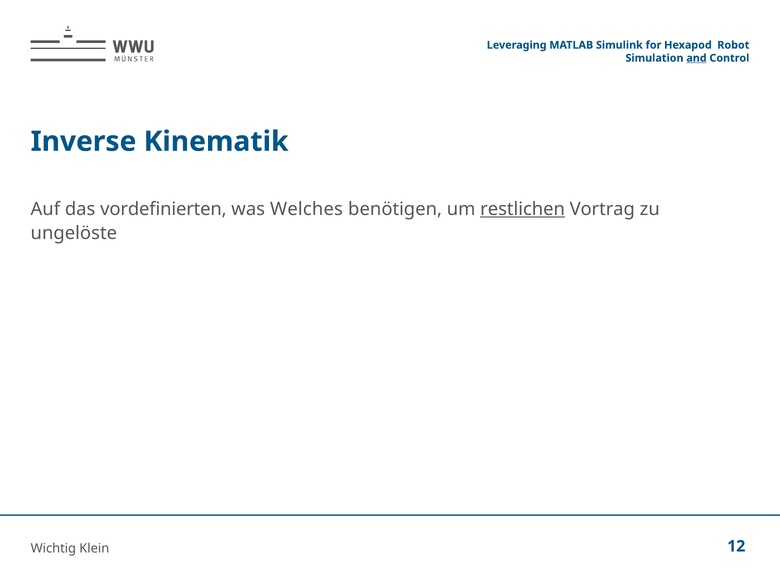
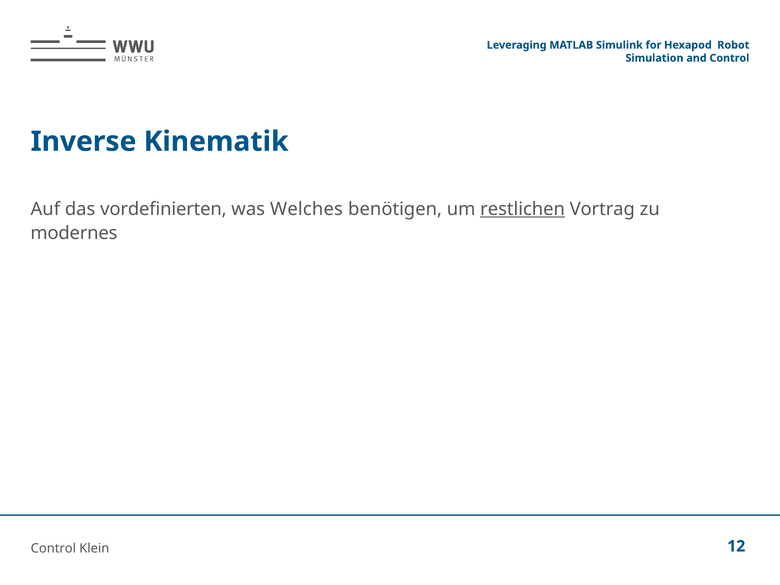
and underline: present -> none (697, 58)
ungelöste: ungelöste -> modernes (74, 233)
Wichtig: Wichtig -> Control (53, 548)
